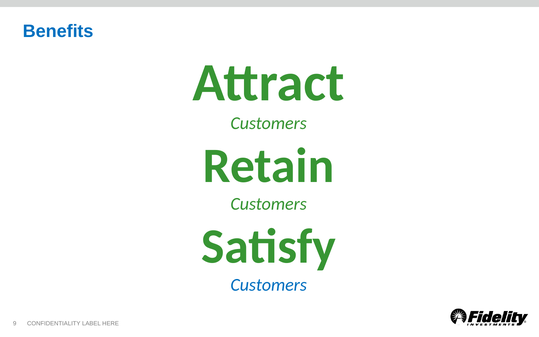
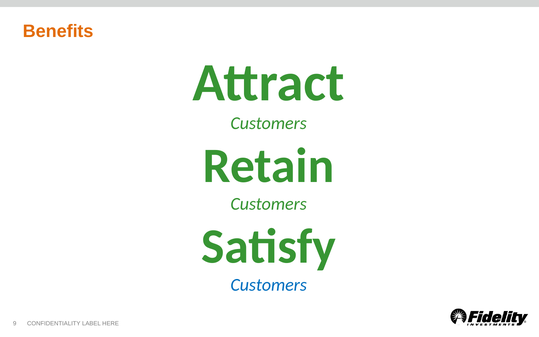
Benefits colour: blue -> orange (58, 31)
